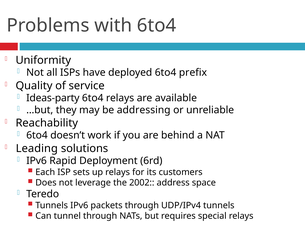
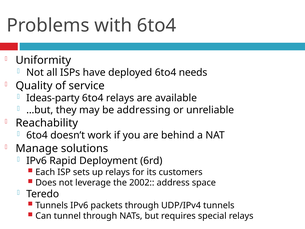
prefix: prefix -> needs (193, 73)
Leading: Leading -> Manage (37, 148)
